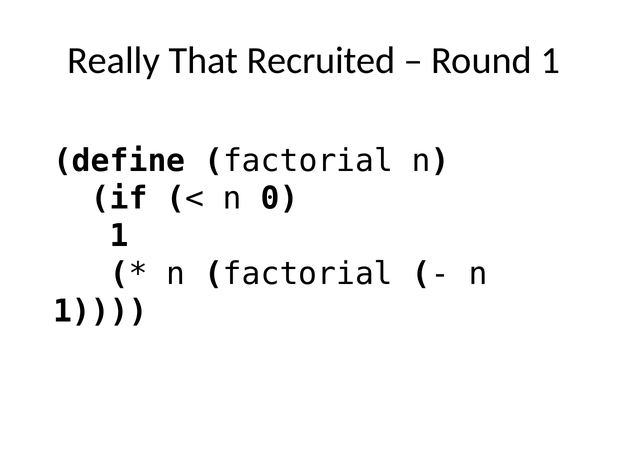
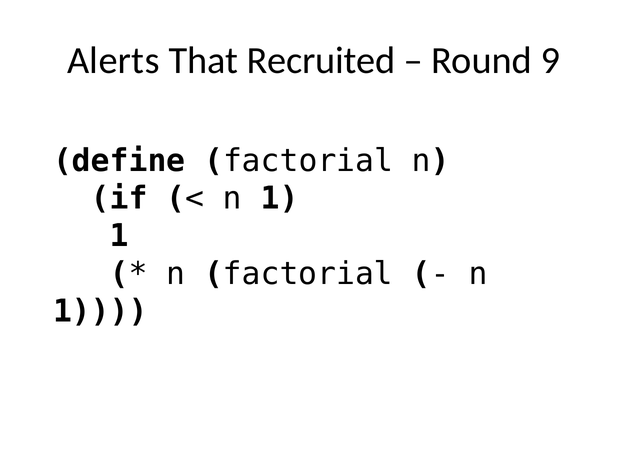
Really: Really -> Alerts (113, 61)
Round 1: 1 -> 9 (550, 61)
0: 0 -> 1 (280, 198)
